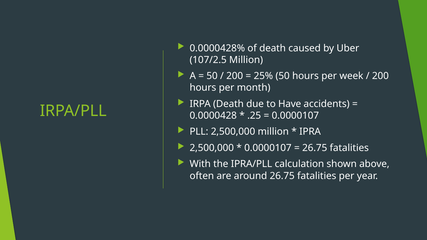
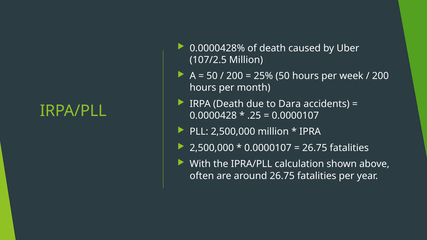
Have: Have -> Dara (290, 104)
